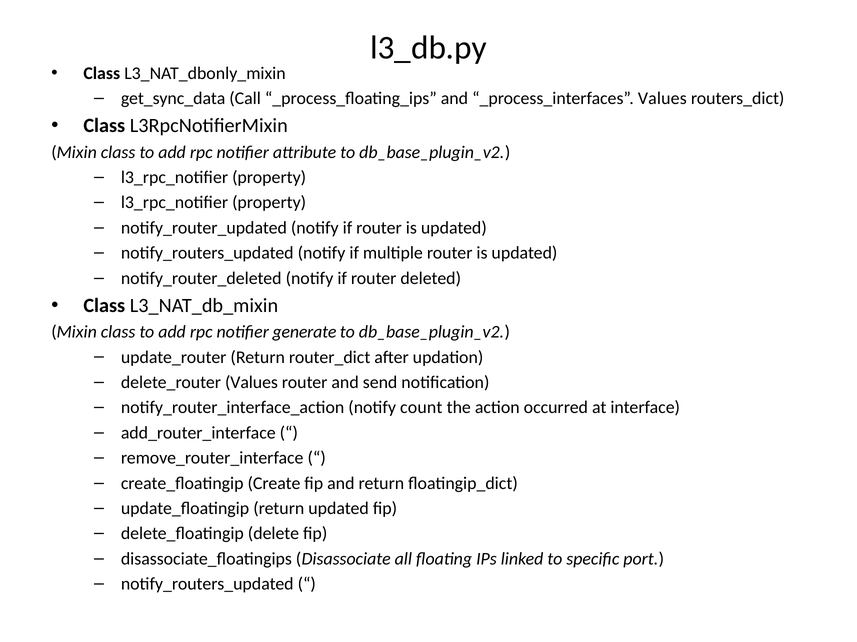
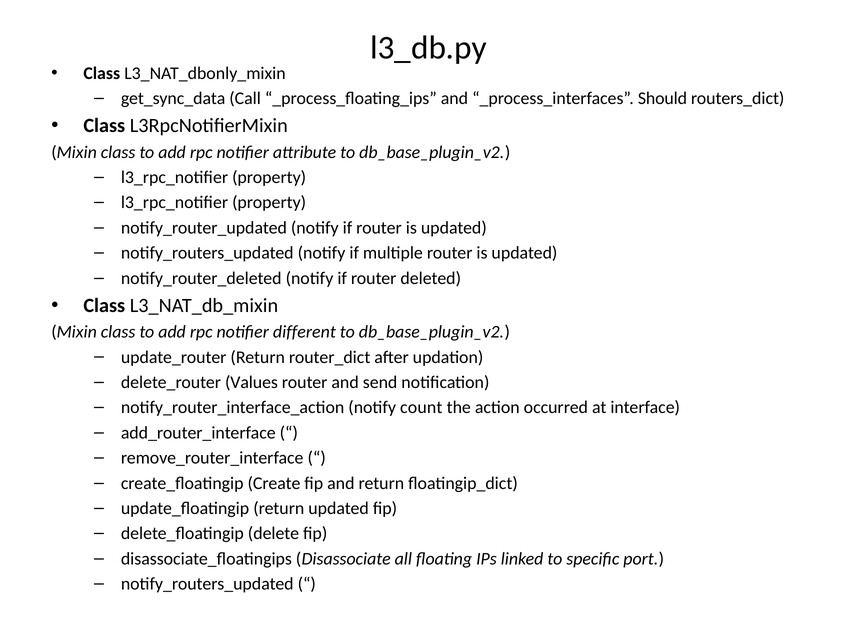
_process_interfaces Values: Values -> Should (662, 99)
generate: generate -> different (304, 332)
